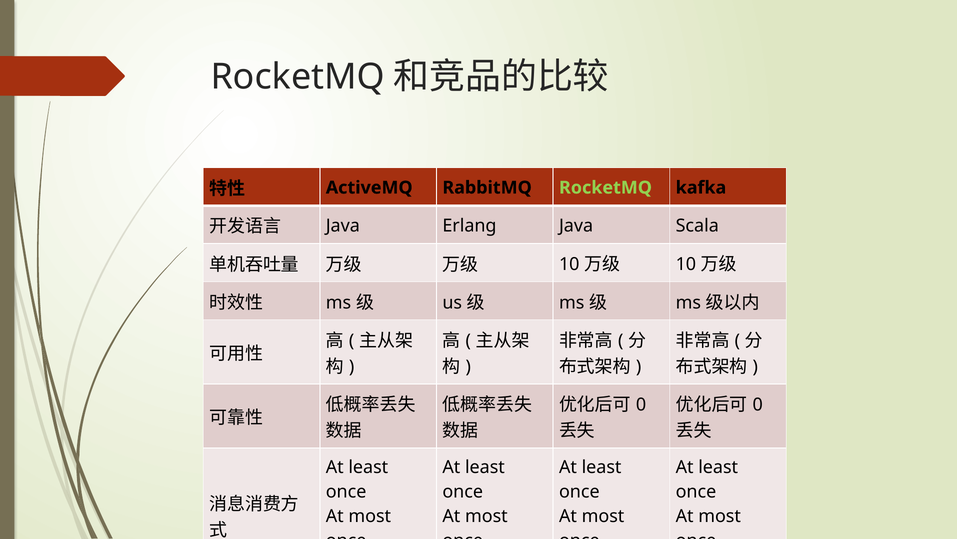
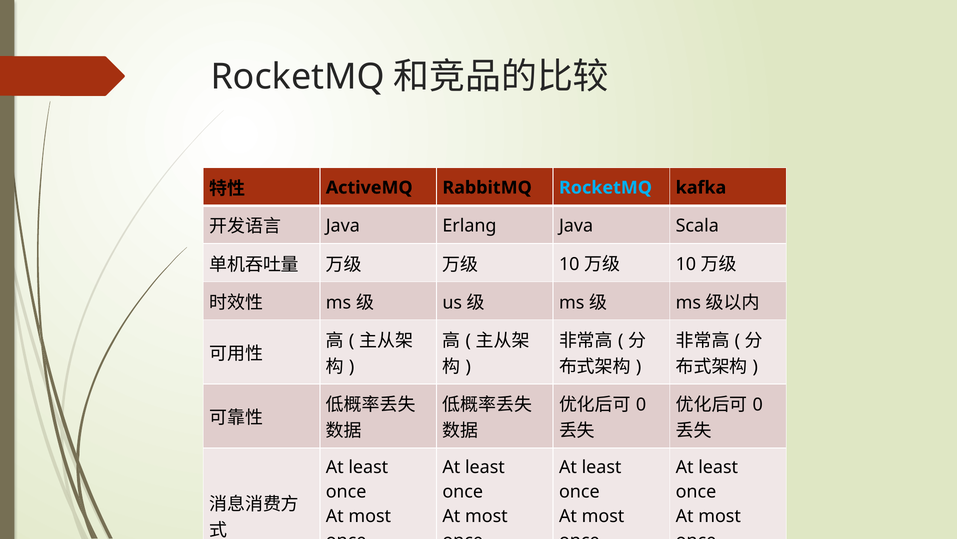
RocketMQ colour: light green -> light blue (605, 187)
